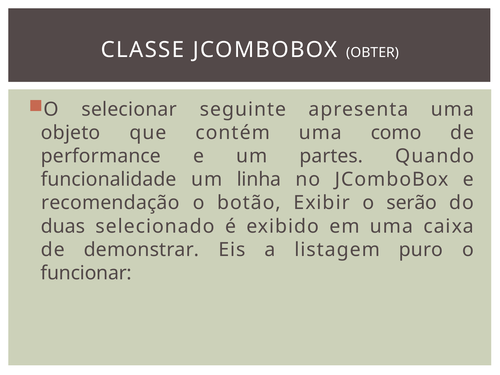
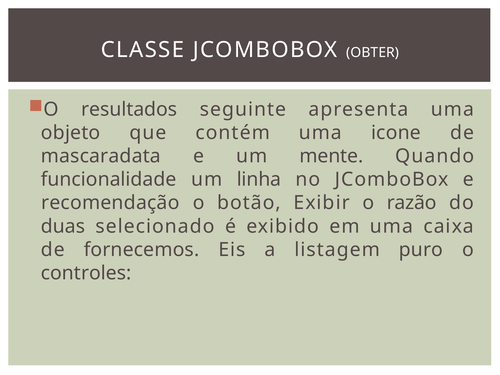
selecionar: selecionar -> resultados (129, 110)
como: como -> icone (396, 133)
performance: performance -> mascaradata (101, 156)
partes: partes -> mente (331, 156)
serão: serão -> razão (412, 203)
demonstrar: demonstrar -> fornecemos (142, 250)
funcionar: funcionar -> controles (86, 273)
